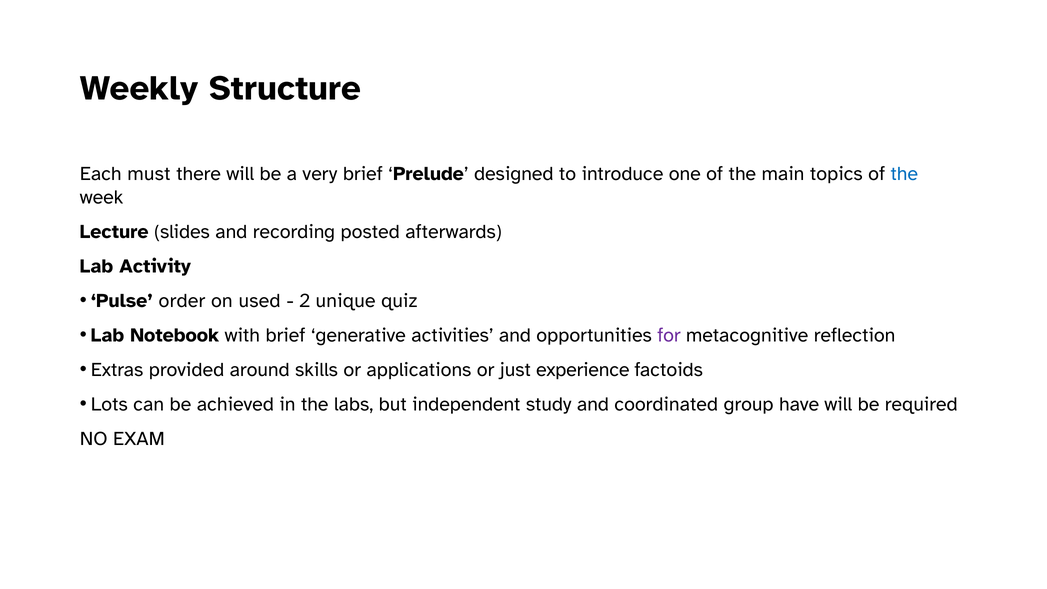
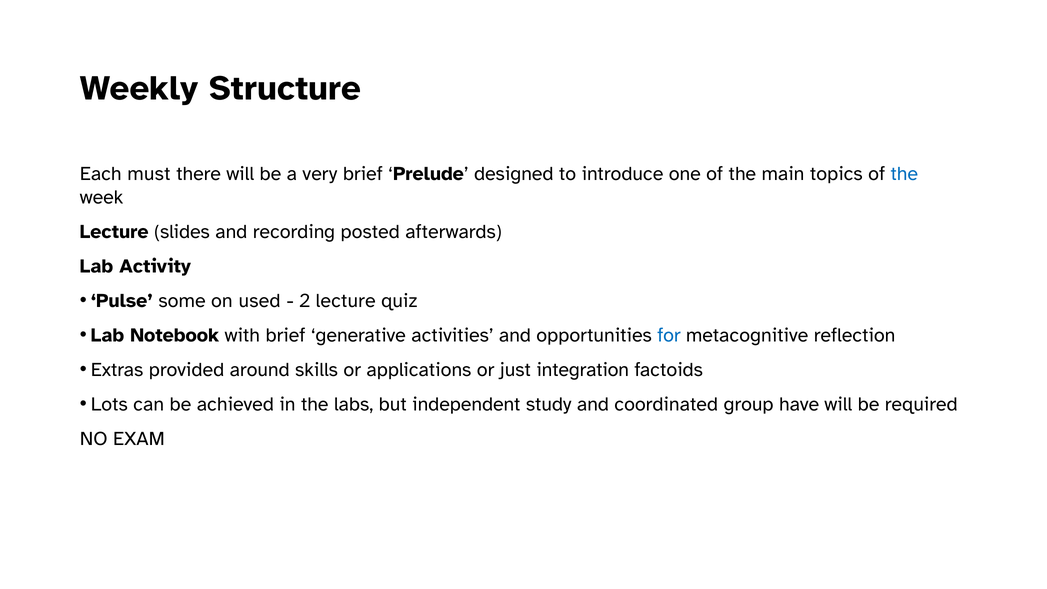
order: order -> some (182, 301)
2 unique: unique -> lecture (346, 301)
for colour: purple -> blue (669, 335)
experience: experience -> integration (583, 370)
